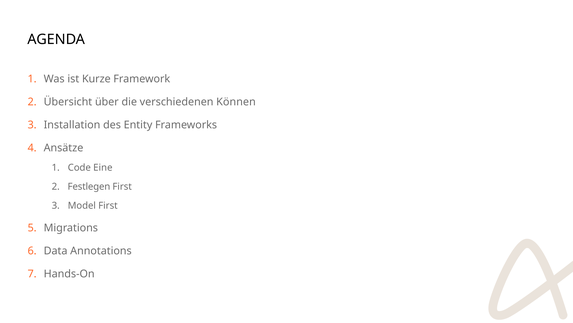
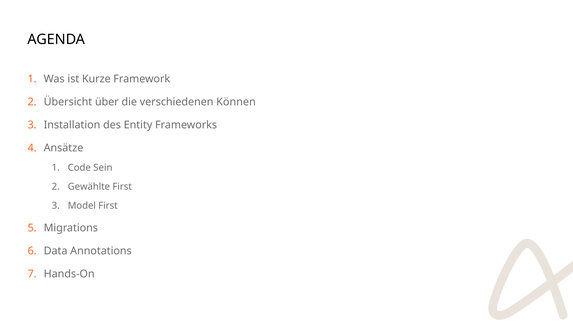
Eine: Eine -> Sein (103, 167)
Festlegen: Festlegen -> Gewählte (89, 186)
